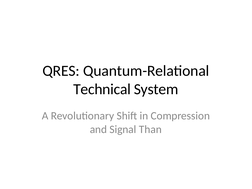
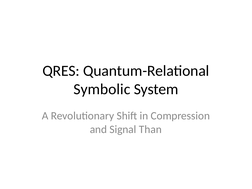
Technical: Technical -> Symbolic (102, 89)
